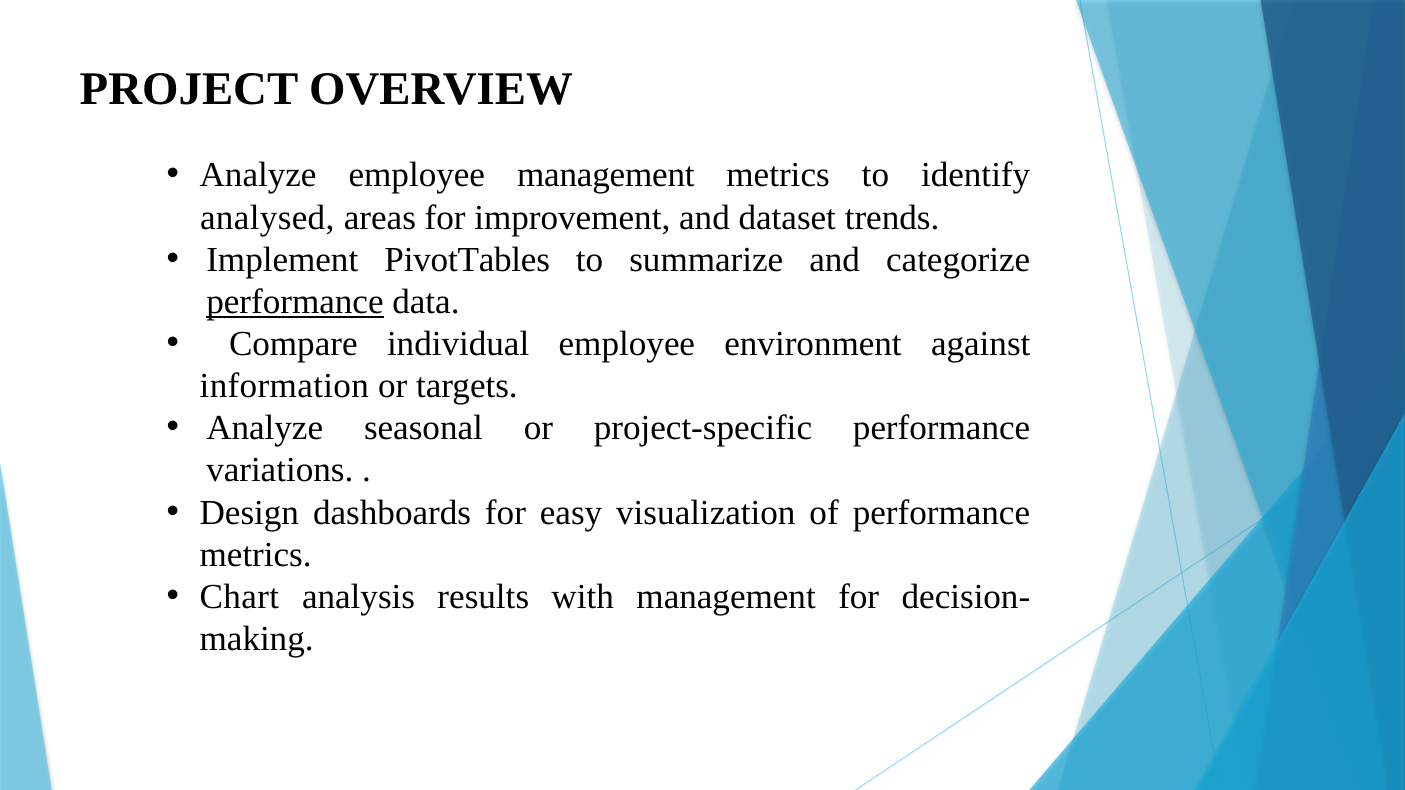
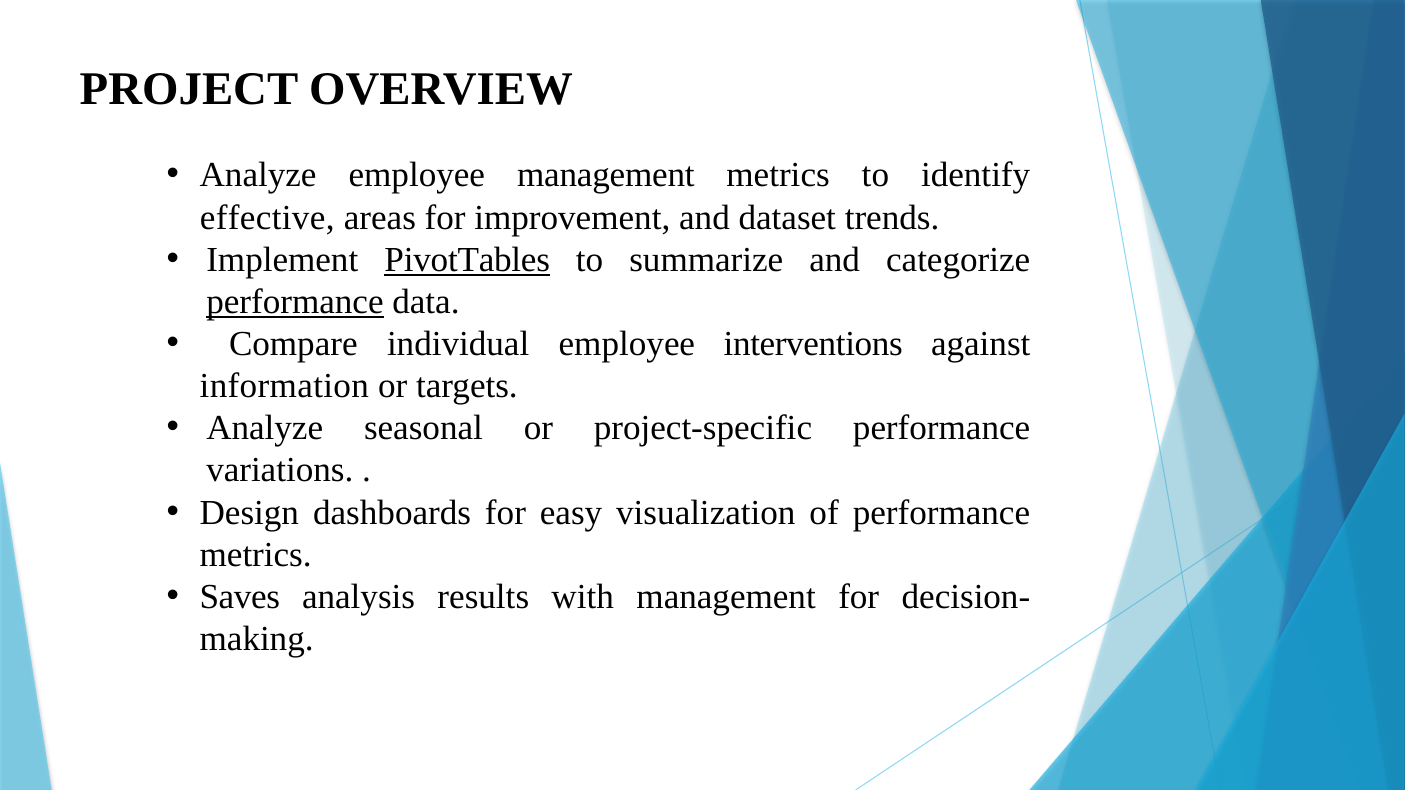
analysed: analysed -> effective (267, 218)
PivotTables underline: none -> present (467, 260)
environment: environment -> interventions (813, 344)
Chart: Chart -> Saves (240, 597)
